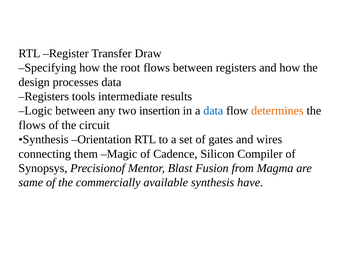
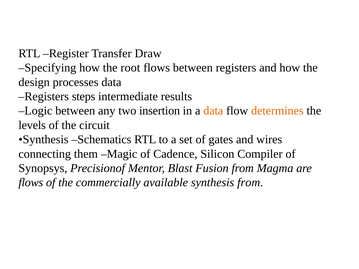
tools: tools -> steps (84, 97)
data colour: blue -> orange (213, 111)
flows: flows -> levels (32, 125)
Orientation: Orientation -> Schematics (101, 140)
same: same -> flows (31, 183)
synthesis have: have -> from (250, 183)
